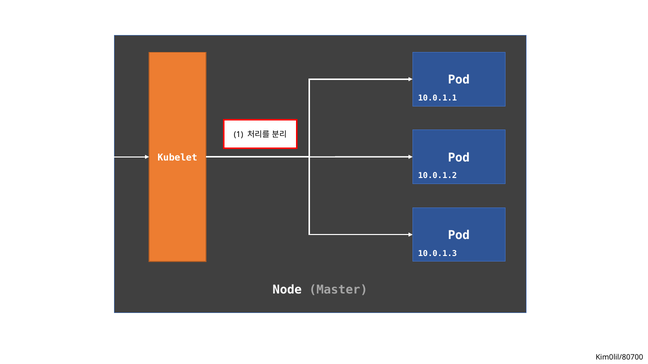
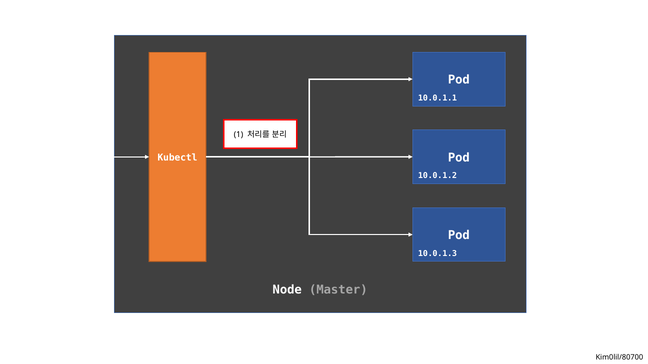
Kubelet: Kubelet -> Kubectl (177, 158)
